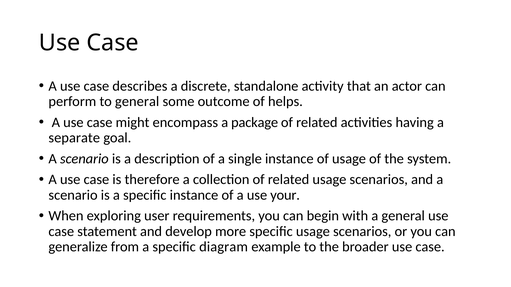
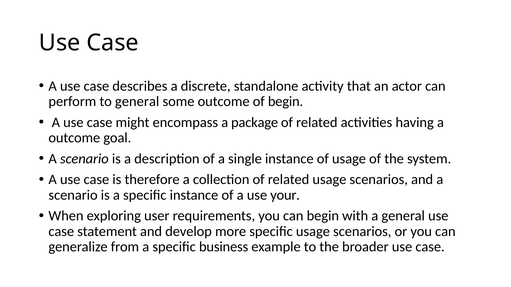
of helps: helps -> begin (286, 102)
separate: separate -> outcome (74, 138)
diagram: diagram -> business (224, 247)
